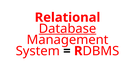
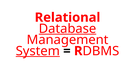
System underline: none -> present (38, 51)
